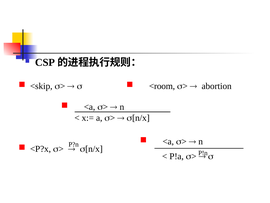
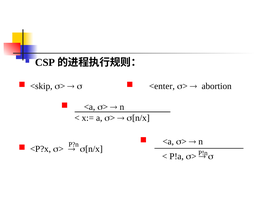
<room: <room -> <enter (162, 86)
